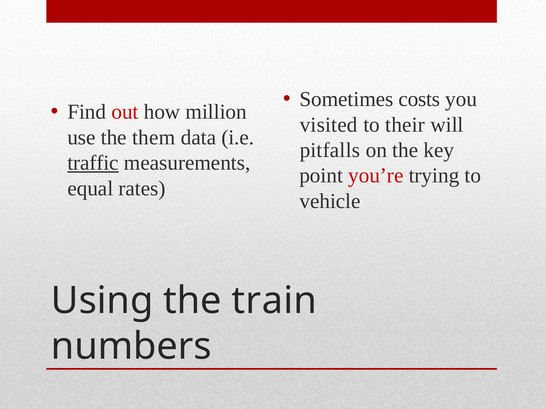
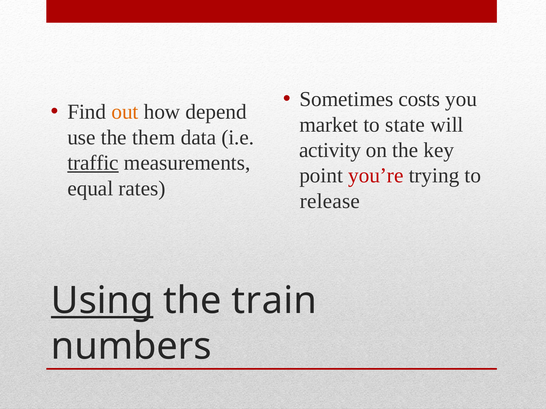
out colour: red -> orange (125, 112)
million: million -> depend (216, 112)
visited: visited -> market (329, 125)
their: their -> state (405, 125)
pitfalls: pitfalls -> activity (330, 150)
vehicle: vehicle -> release (330, 201)
Using underline: none -> present (102, 301)
